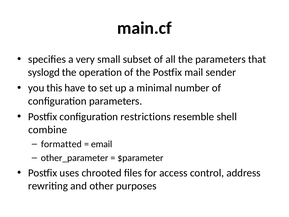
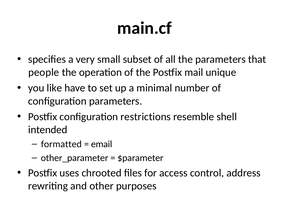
syslogd: syslogd -> people (44, 72)
sender: sender -> unique (221, 72)
this: this -> like (54, 88)
combine: combine -> intended (48, 130)
